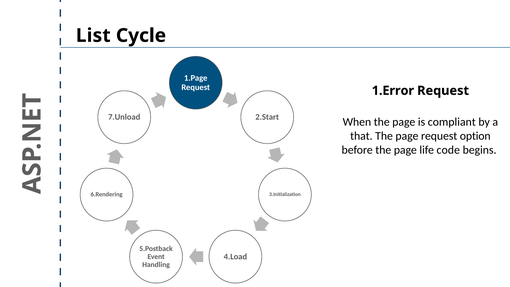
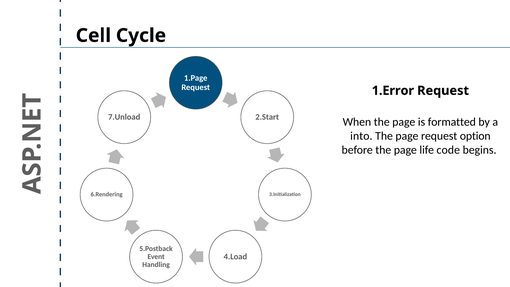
List: List -> Cell (93, 36)
compliant: compliant -> formatted (452, 122)
that: that -> into (361, 136)
